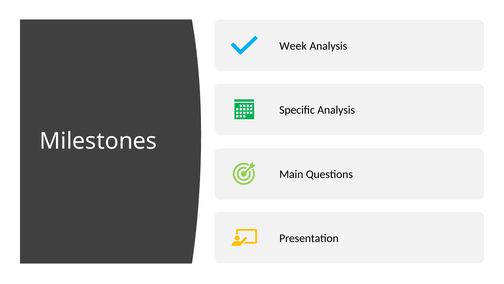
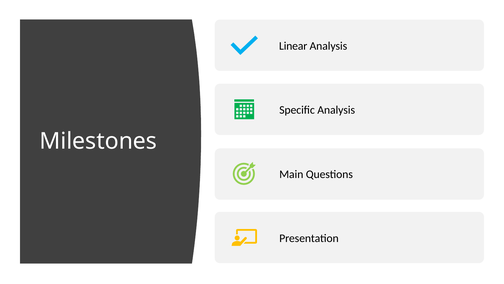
Week: Week -> Linear (293, 46)
